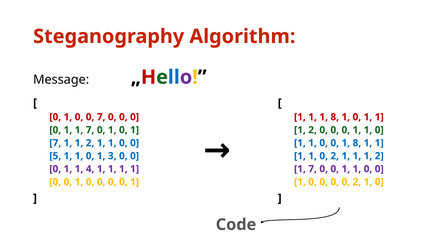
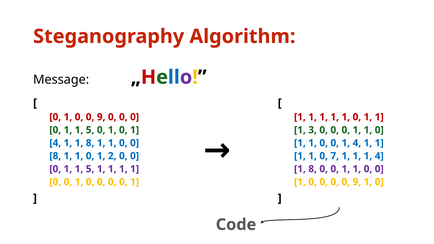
1 0 0 7: 7 -> 9 (101, 117)
8: 8 -> 1 (335, 117)
7: 7 -> 5 (90, 130)
2: 2 -> 3 (313, 130)
7: 7 -> 4 (55, 143)
2: 2 -> 8 (90, 143)
0 0 1 8: 8 -> 4 (357, 143)
5: 5 -> 8 (55, 156)
3: 3 -> 2 (112, 156)
1 0 2: 2 -> 7 (335, 156)
2: 2 -> 4 (379, 156)
4: 4 -> 5 (90, 169)
7: 7 -> 8 (313, 169)
0 0 0 2: 2 -> 9 (357, 182)
